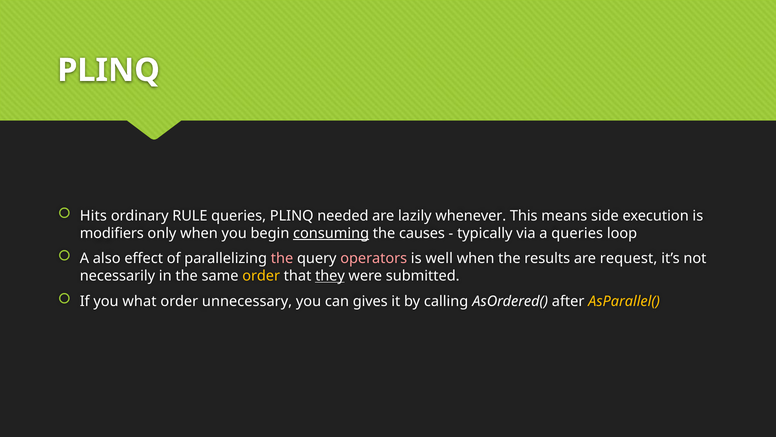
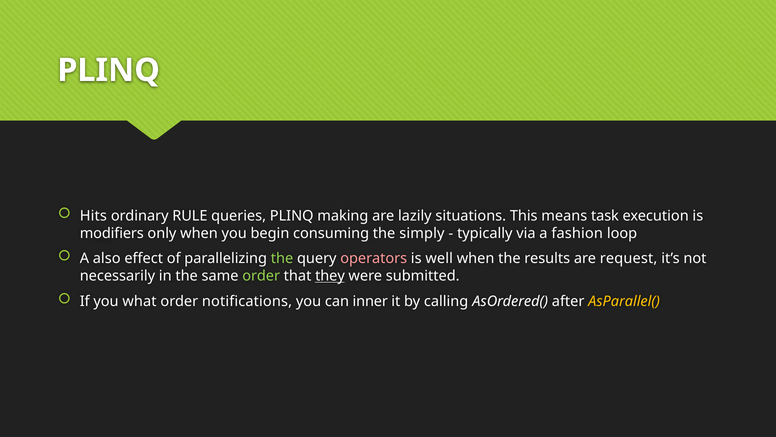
needed: needed -> making (343, 215)
whenever: whenever -> situations (471, 215)
side: side -> task (605, 215)
consuming underline: present -> none (331, 233)
causes: causes -> simply (422, 233)
a queries: queries -> fashion (577, 233)
the colour: pink -> light green (282, 258)
order colour: yellow -> light green (261, 276)
unnecessary: unnecessary -> notifications (247, 301)
gives: gives -> inner (370, 301)
